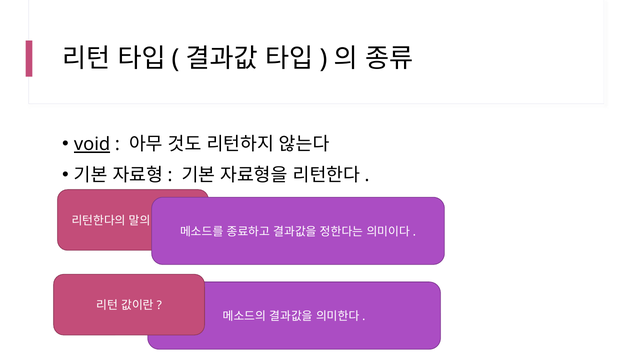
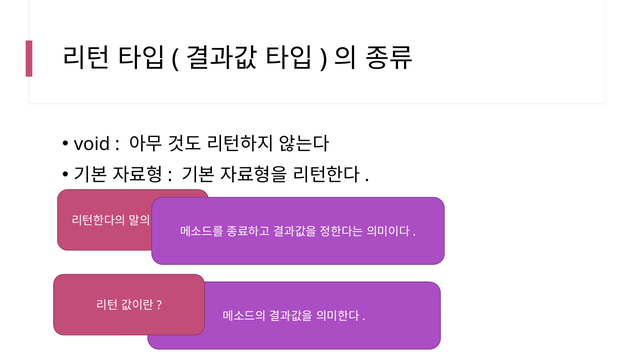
void underline: present -> none (92, 144)
